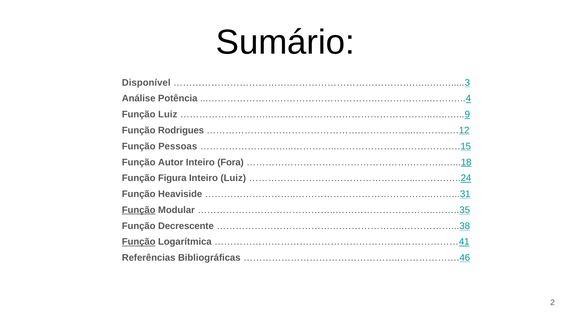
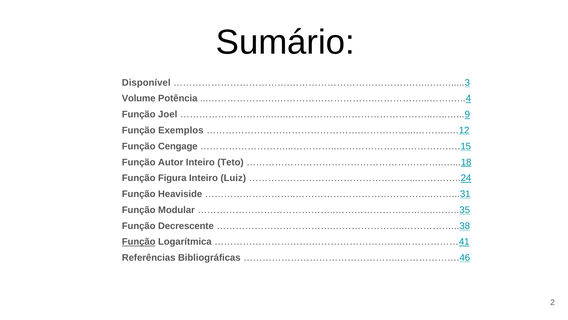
Análise: Análise -> Volume (139, 98)
Função Luiz: Luiz -> Joel (168, 114)
Rodrigues: Rodrigues -> Exemplos (181, 130)
Pessoas: Pessoas -> Cengage (178, 146)
Fora: Fora -> Teto (231, 162)
Função underline: present -> none (139, 210)
